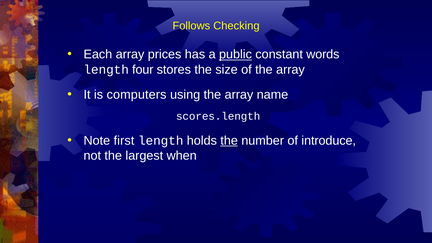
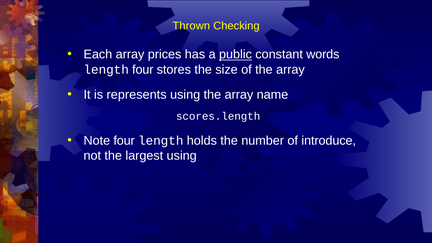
Follows: Follows -> Thrown (191, 26)
computers: computers -> represents (137, 95)
Note first: first -> four (124, 141)
the underline: present -> none (229, 141)
largest when: when -> using (182, 156)
